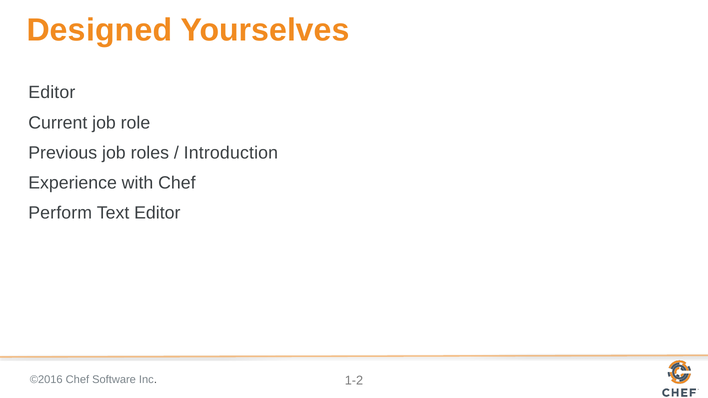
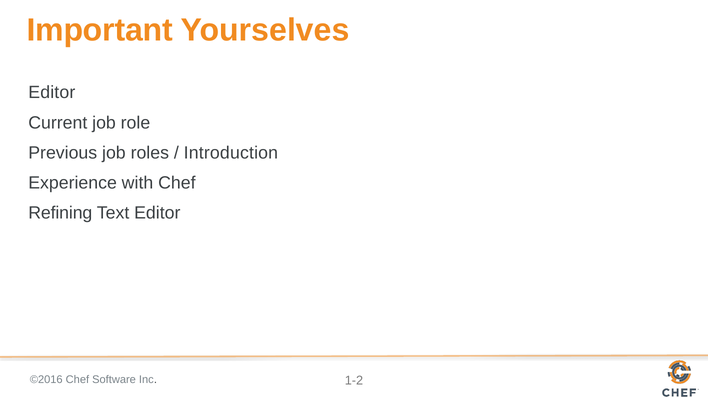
Designed: Designed -> Important (100, 30)
Perform: Perform -> Refining (60, 213)
